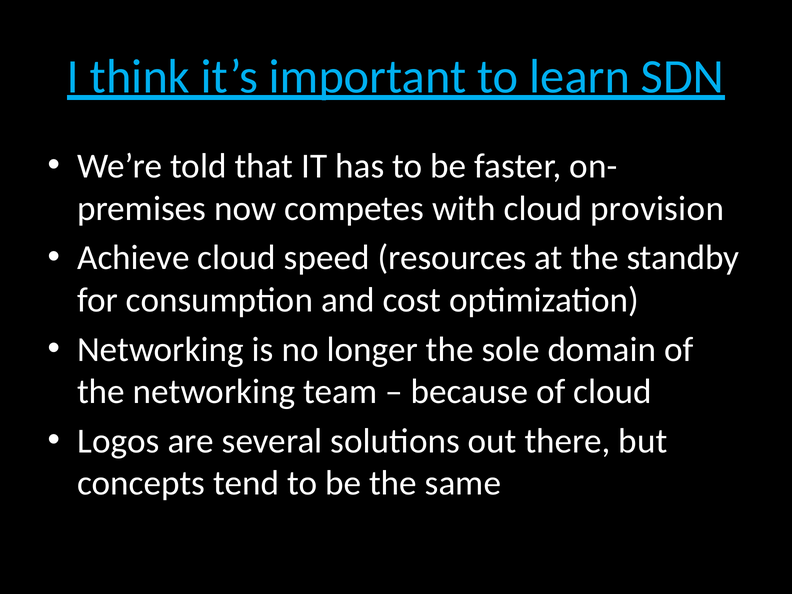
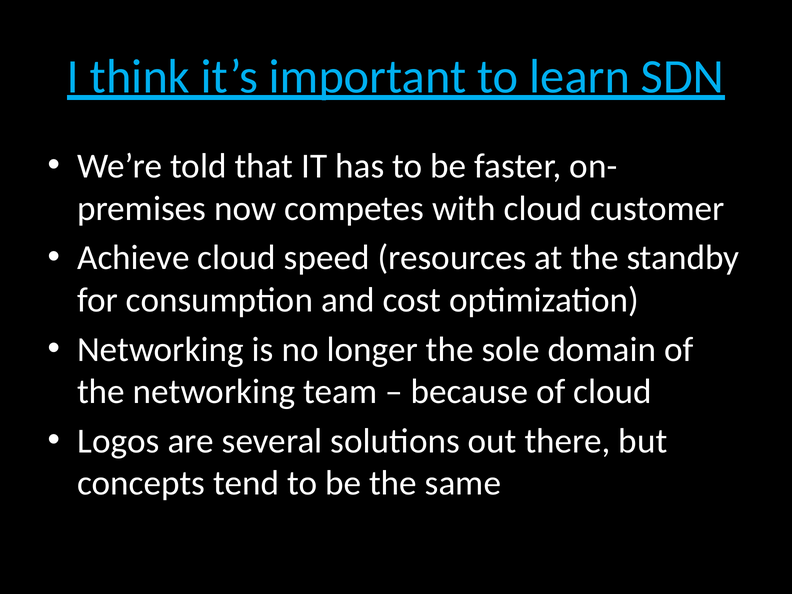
provision: provision -> customer (657, 208)
